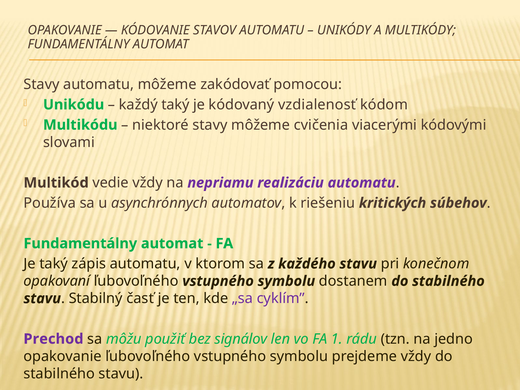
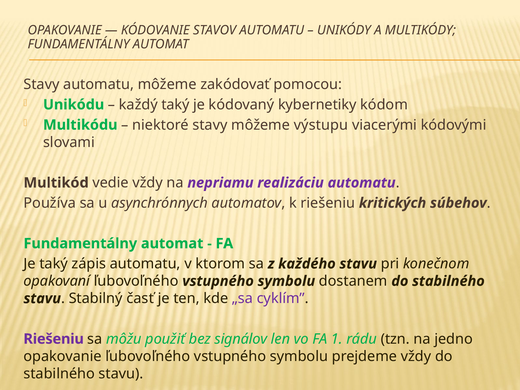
vzdialenosť: vzdialenosť -> kybernetiky (317, 105)
cvičenia: cvičenia -> výstupu (321, 125)
Prechod: Prechod -> Riešeniu (54, 339)
